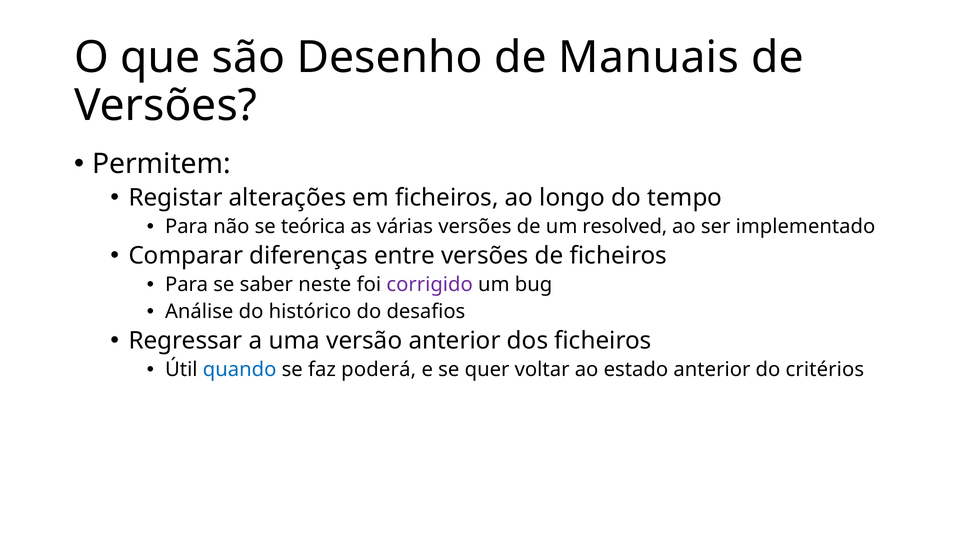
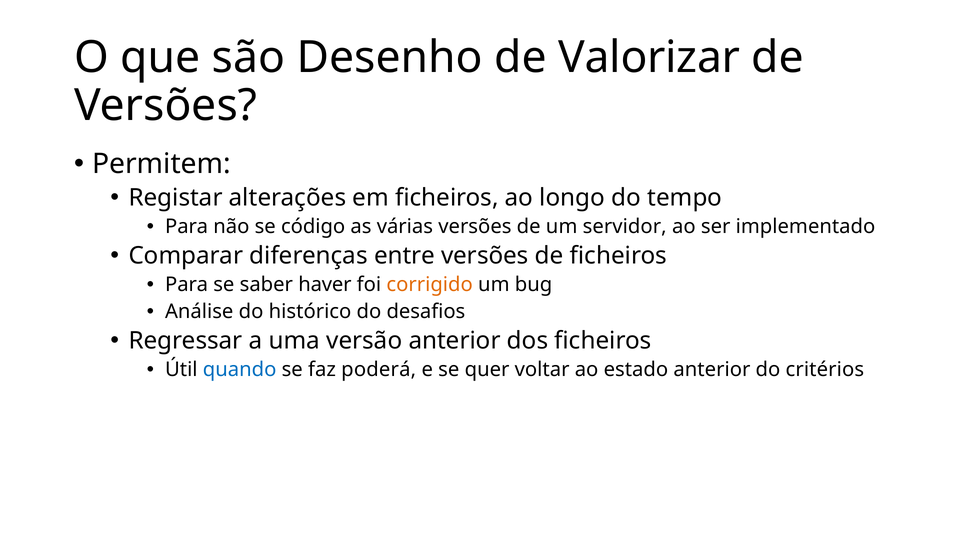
Manuais: Manuais -> Valorizar (649, 58)
teórica: teórica -> código (313, 227)
resolved: resolved -> servidor (625, 227)
neste: neste -> haver (325, 285)
corrigido colour: purple -> orange (430, 285)
